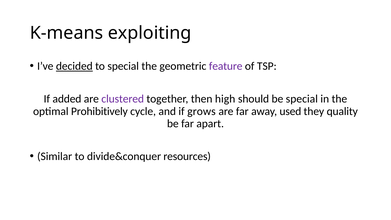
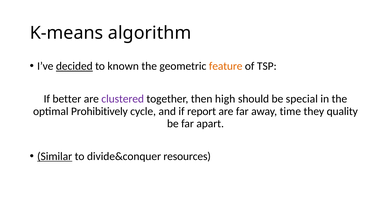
exploiting: exploiting -> algorithm (150, 33)
to special: special -> known (123, 66)
feature colour: purple -> orange (226, 66)
added: added -> better (67, 99)
grows: grows -> report (202, 111)
used: used -> time (290, 111)
Similar underline: none -> present (55, 156)
